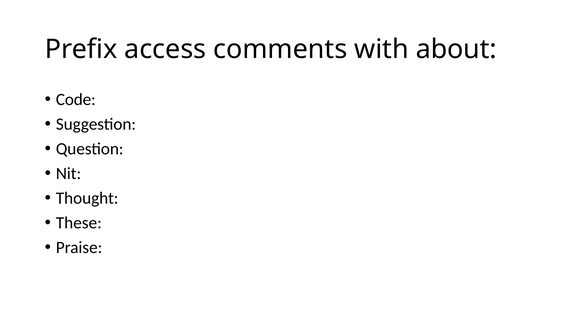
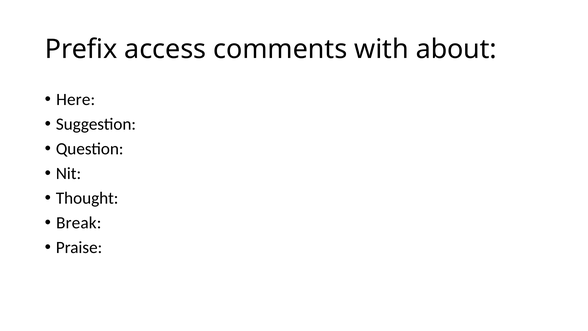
Code: Code -> Here (76, 99)
These: These -> Break (79, 223)
